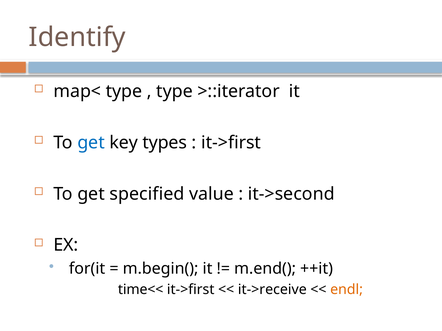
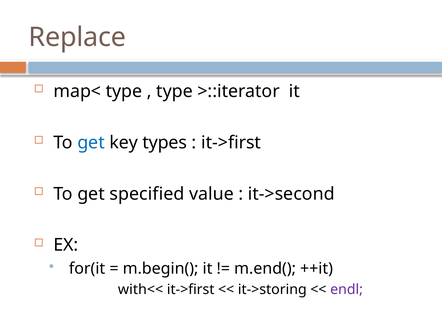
Identify: Identify -> Replace (77, 37)
time<<: time<< -> with<< (141, 290)
it->receive: it->receive -> it->storing (272, 290)
endl colour: orange -> purple (347, 290)
